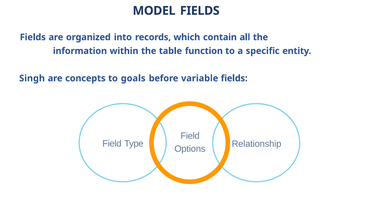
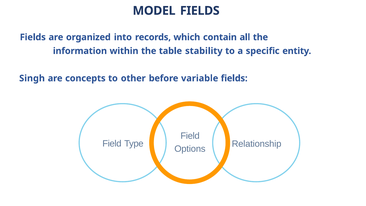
function: function -> stability (204, 51)
goals: goals -> other (133, 78)
